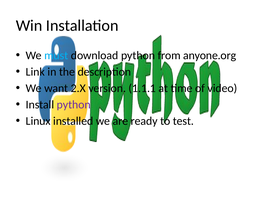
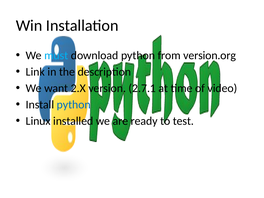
anyone.org: anyone.org -> version.org (210, 55)
1.1.1: 1.1.1 -> 2.7.1 (142, 88)
python colour: purple -> blue (74, 105)
